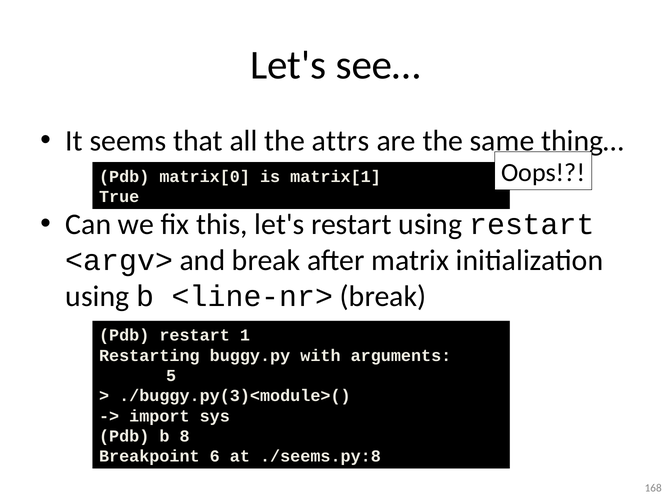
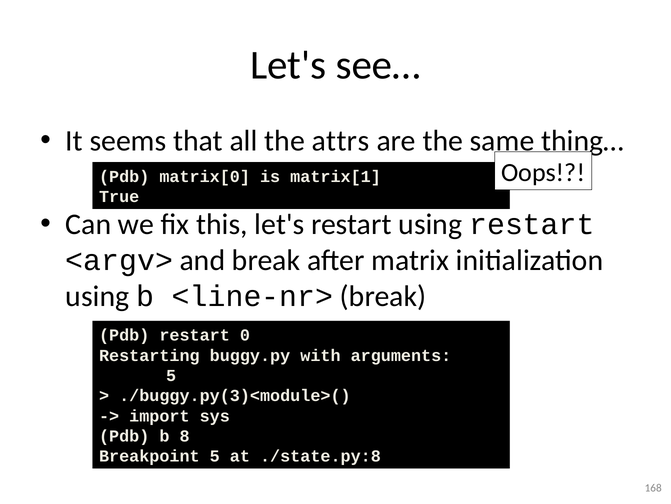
1: 1 -> 0 (245, 335)
Breakpoint 6: 6 -> 5 (215, 456)
./seems.py:8: ./seems.py:8 -> ./state.py:8 (320, 456)
